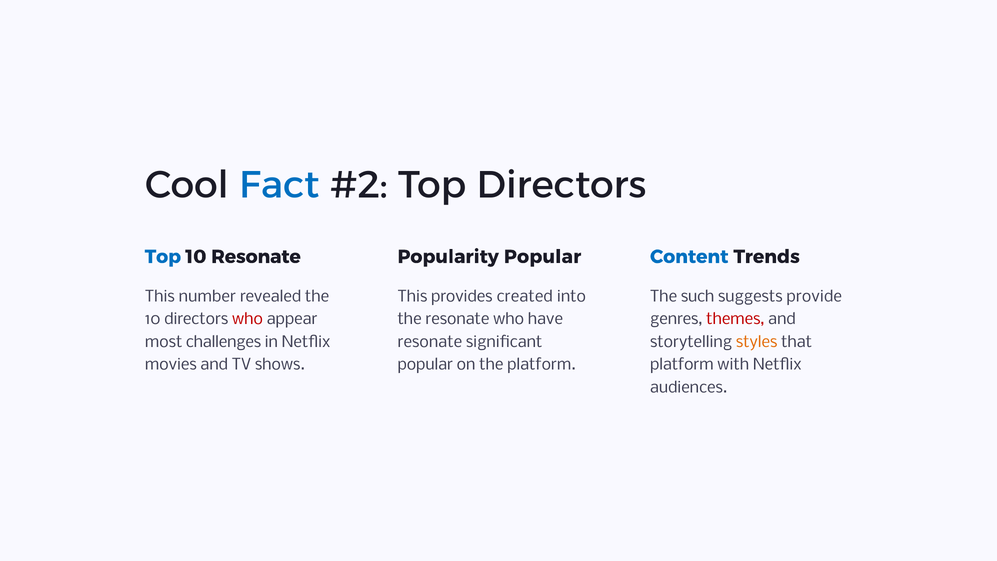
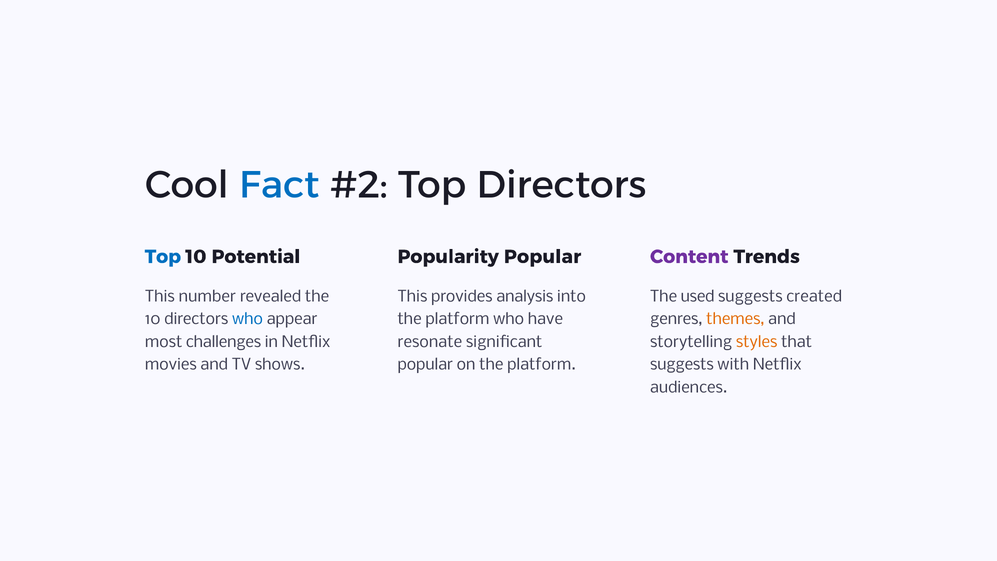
10 Resonate: Resonate -> Potential (256, 257)
Content colour: blue -> purple (689, 257)
created: created -> analysis (525, 297)
such: such -> used (698, 297)
provide: provide -> created (814, 297)
who colour: red -> blue (247, 319)
resonate: resonate -> platform (457, 319)
themes colour: red -> orange (735, 319)
platform: platform -> suggests (682, 365)
